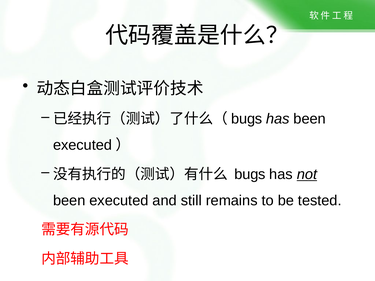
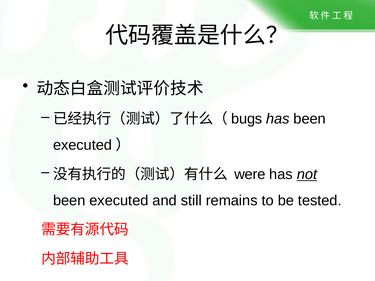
bugs: bugs -> were (250, 174)
